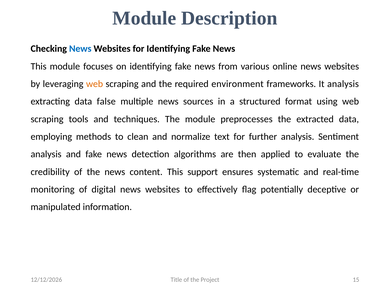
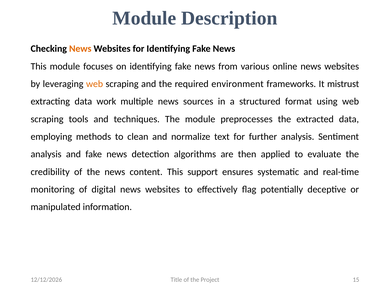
News colour: blue -> orange (80, 49)
It analysis: analysis -> mistrust (343, 84)
false: false -> work (106, 101)
